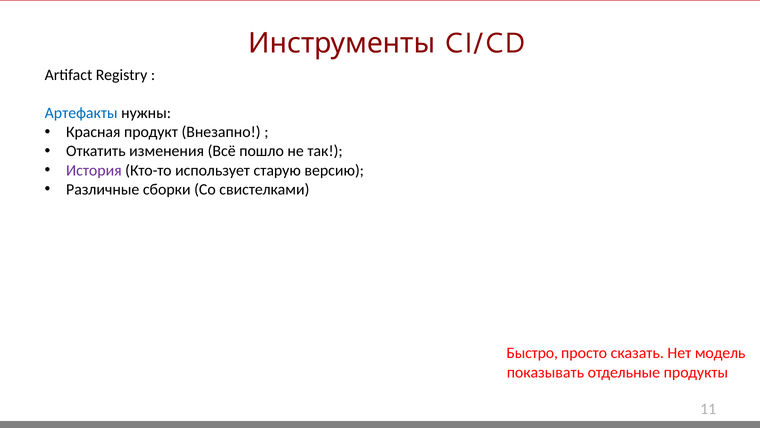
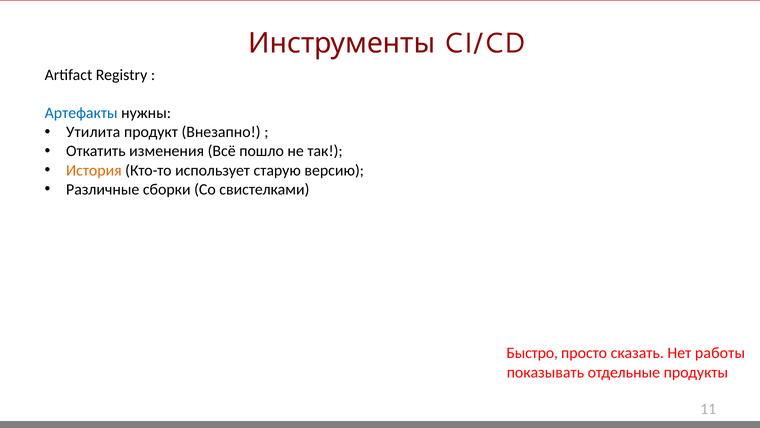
Красная: Красная -> Утилита (93, 132)
История colour: purple -> orange (94, 170)
модель: модель -> работы (720, 353)
